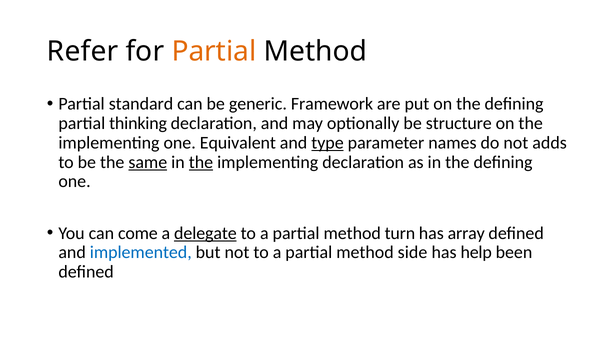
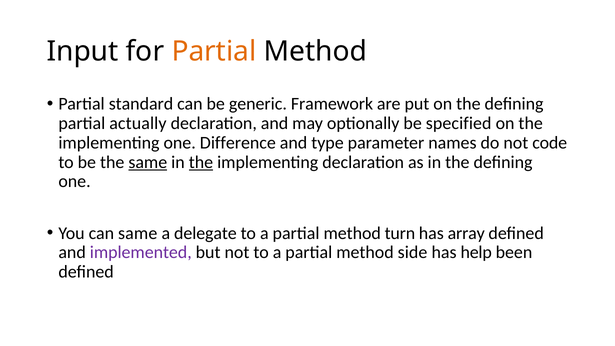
Refer: Refer -> Input (83, 52)
thinking: thinking -> actually (138, 123)
structure: structure -> specified (459, 123)
Equivalent: Equivalent -> Difference (238, 143)
type underline: present -> none (327, 143)
adds: adds -> code (550, 143)
can come: come -> same (138, 233)
delegate underline: present -> none (205, 233)
implemented colour: blue -> purple (141, 252)
